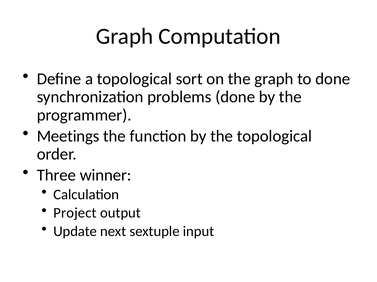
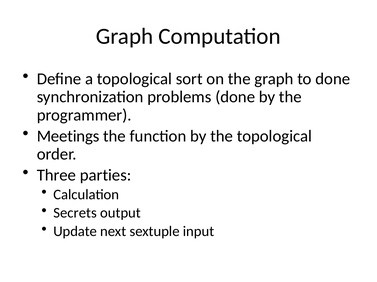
winner: winner -> parties (106, 176)
Project: Project -> Secrets (75, 213)
